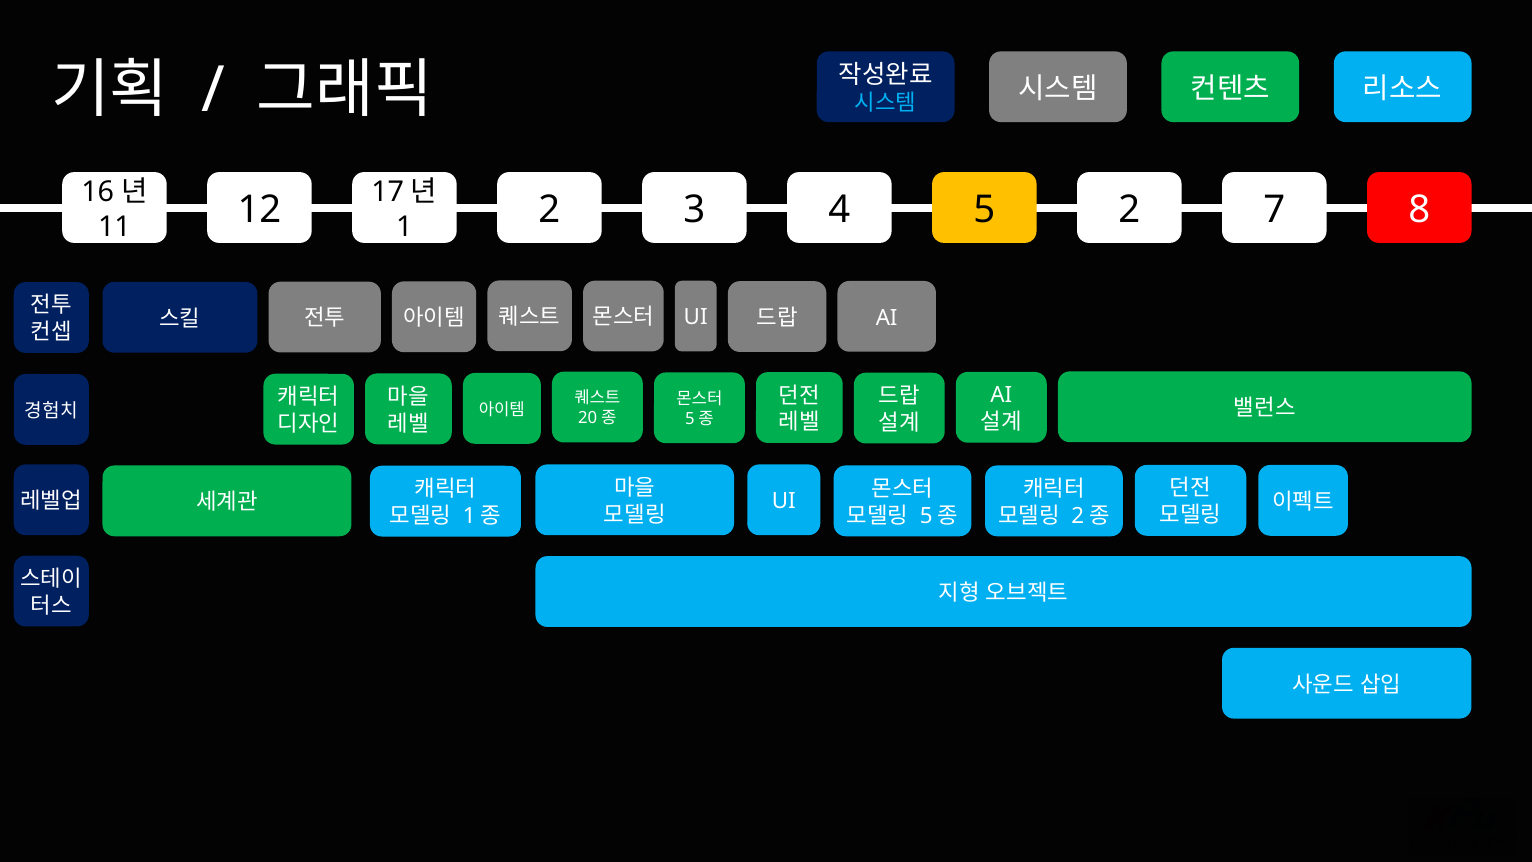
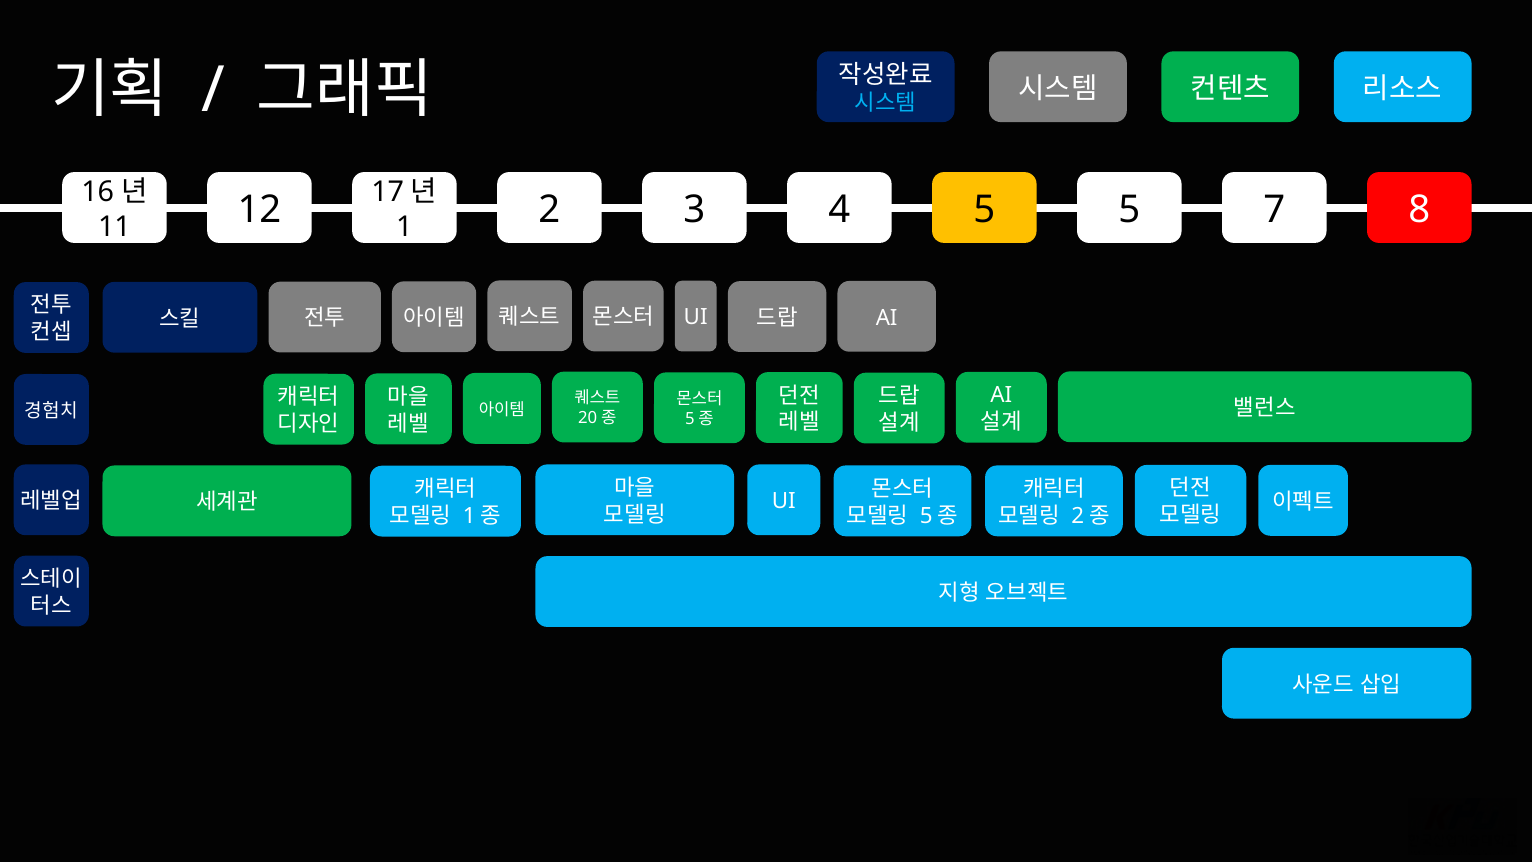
5 2: 2 -> 5 (1129, 210)
